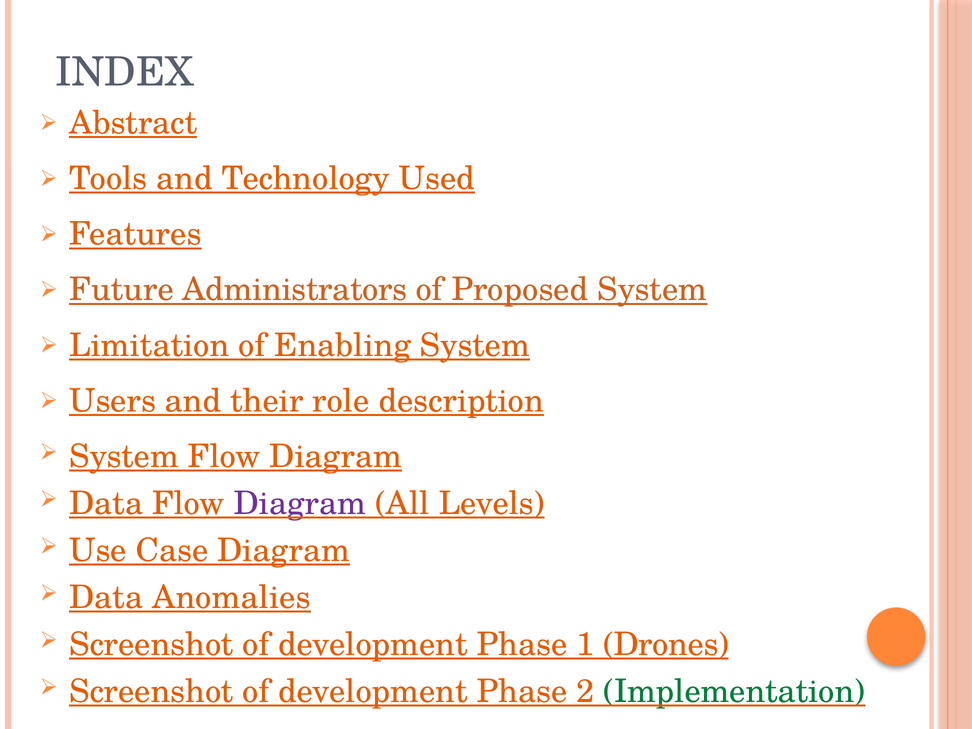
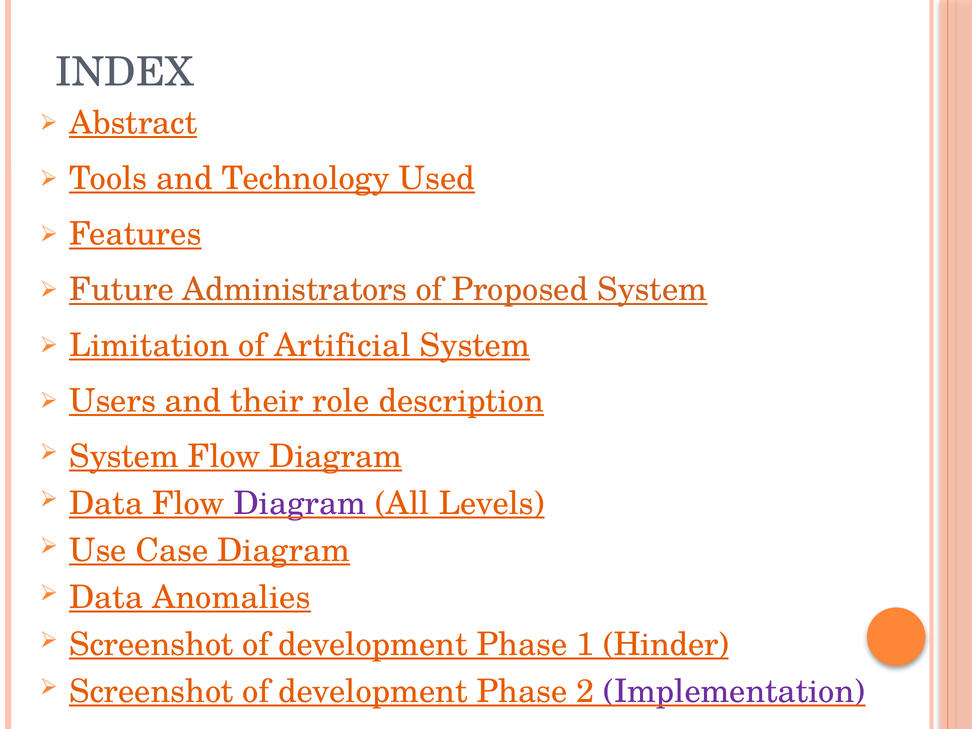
Enabling: Enabling -> Artificial (343, 345)
Drones: Drones -> Hinder (666, 644)
Implementation colour: green -> purple (734, 691)
